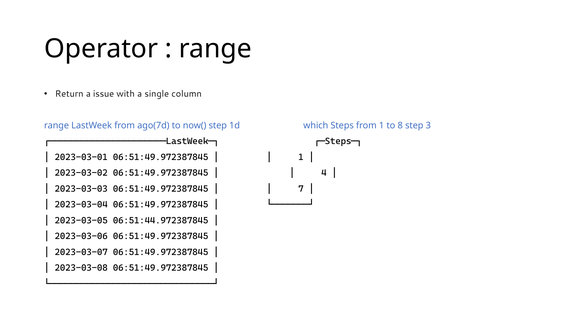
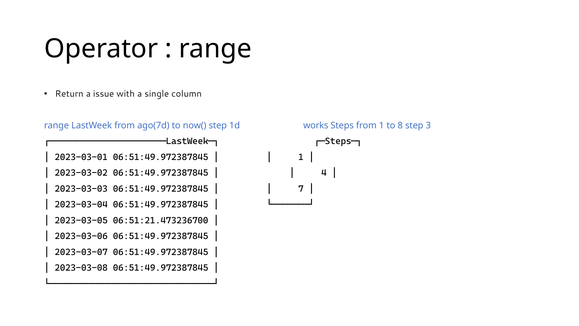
which: which -> works (316, 125)
06:51:44.972387845: 06:51:44.972387845 -> 06:51:21.473236700 (161, 220)
